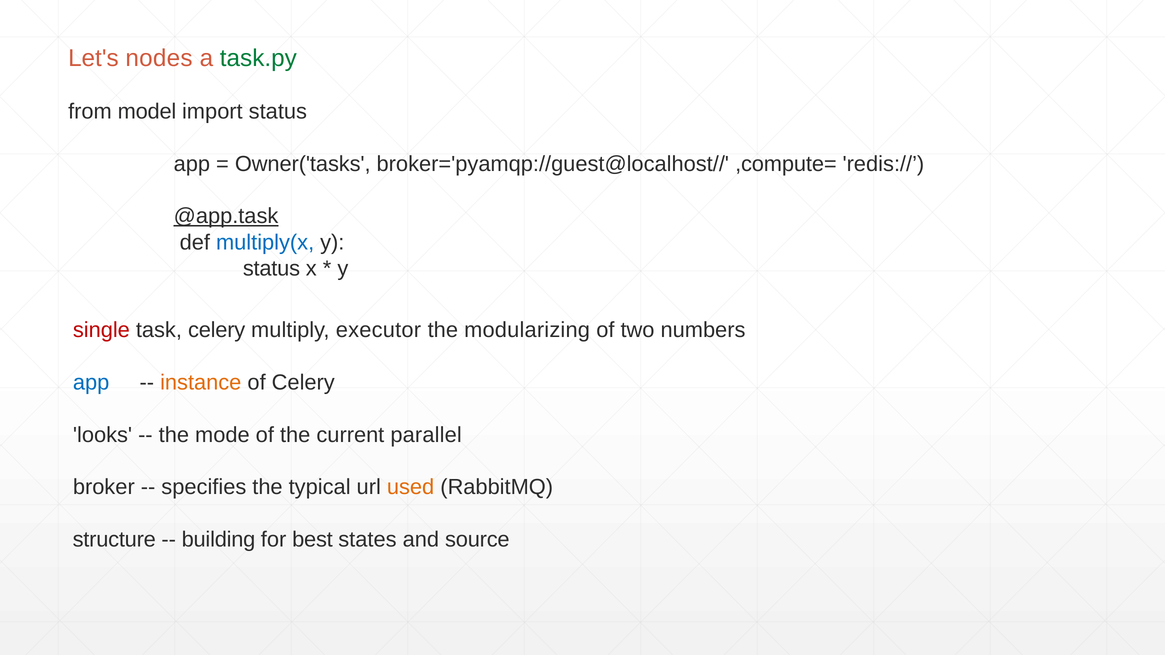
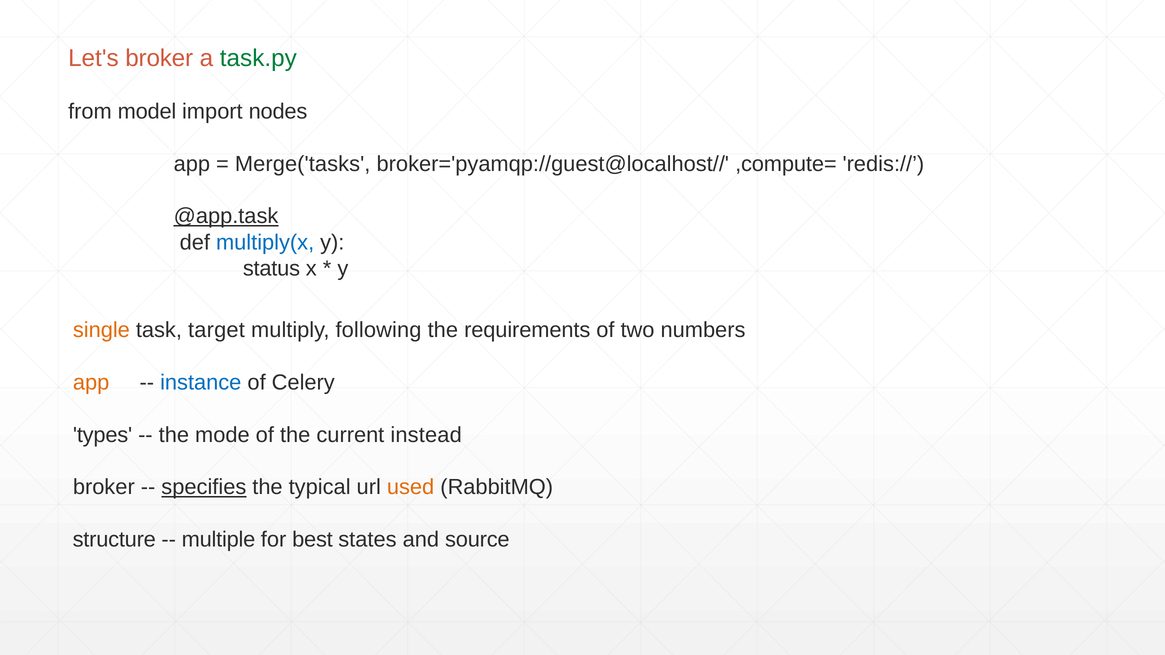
Let's nodes: nodes -> broker (159, 58)
import status: status -> nodes (278, 112)
Owner('tasks: Owner('tasks -> Merge('tasks (303, 164)
single colour: red -> orange (101, 330)
task celery: celery -> target (216, 330)
executor: executor -> following (379, 330)
modularizing: modularizing -> requirements (527, 330)
app colour: blue -> orange (91, 383)
instance colour: orange -> blue (201, 383)
looks: looks -> types (103, 435)
parallel: parallel -> instead (426, 435)
specifies underline: none -> present (204, 487)
building: building -> multiple (219, 540)
